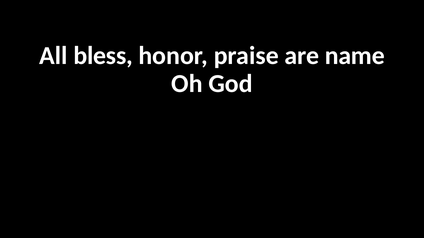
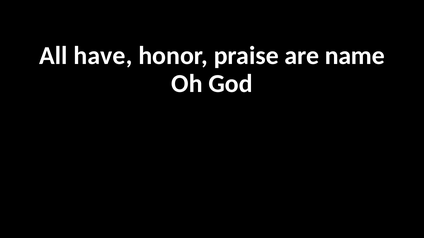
bless: bless -> have (103, 56)
